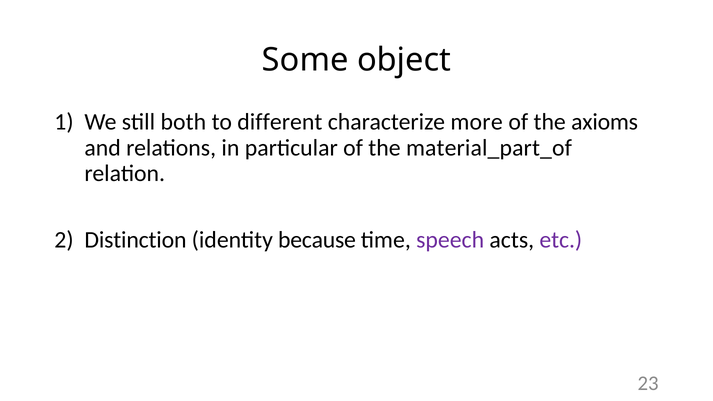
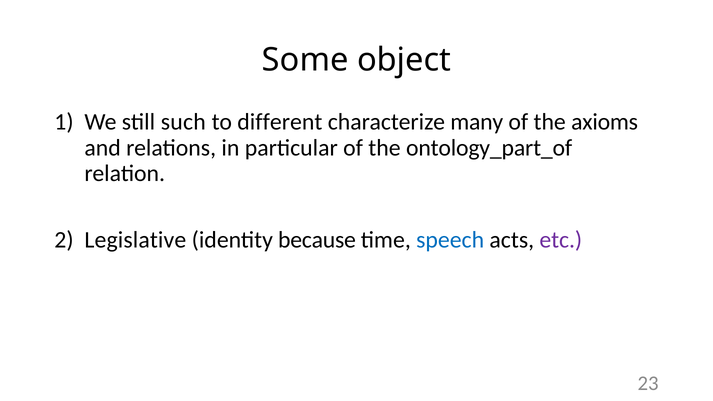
both: both -> such (183, 122)
more: more -> many (477, 122)
material_part_of: material_part_of -> ontology_part_of (489, 148)
Distinction: Distinction -> Legislative (135, 240)
speech colour: purple -> blue (450, 240)
